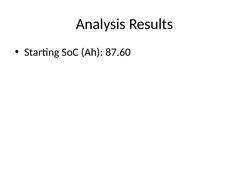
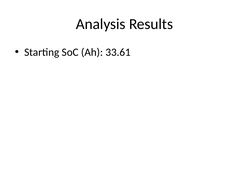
87.60: 87.60 -> 33.61 (118, 52)
